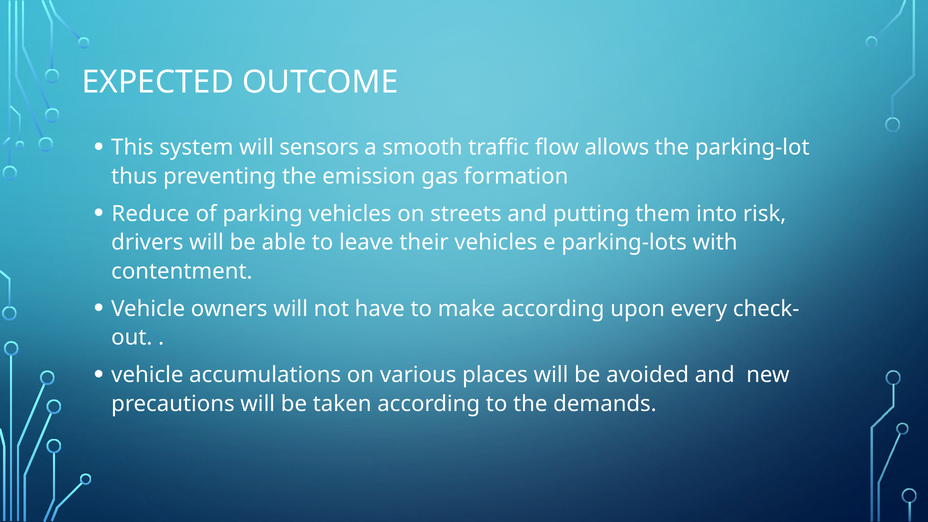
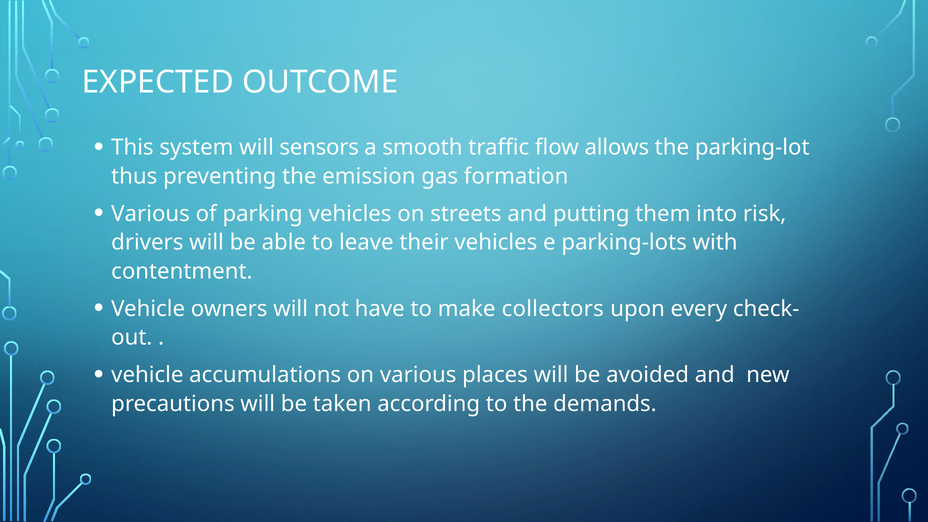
Reduce: Reduce -> Various (151, 214)
make according: according -> collectors (553, 309)
